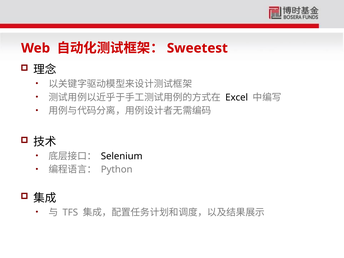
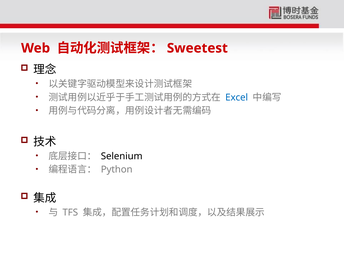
Excel colour: black -> blue (237, 97)
